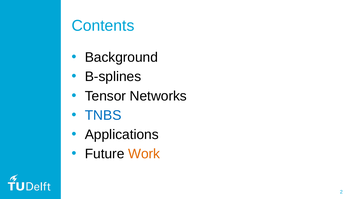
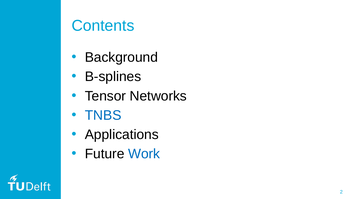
Work colour: orange -> blue (144, 153)
